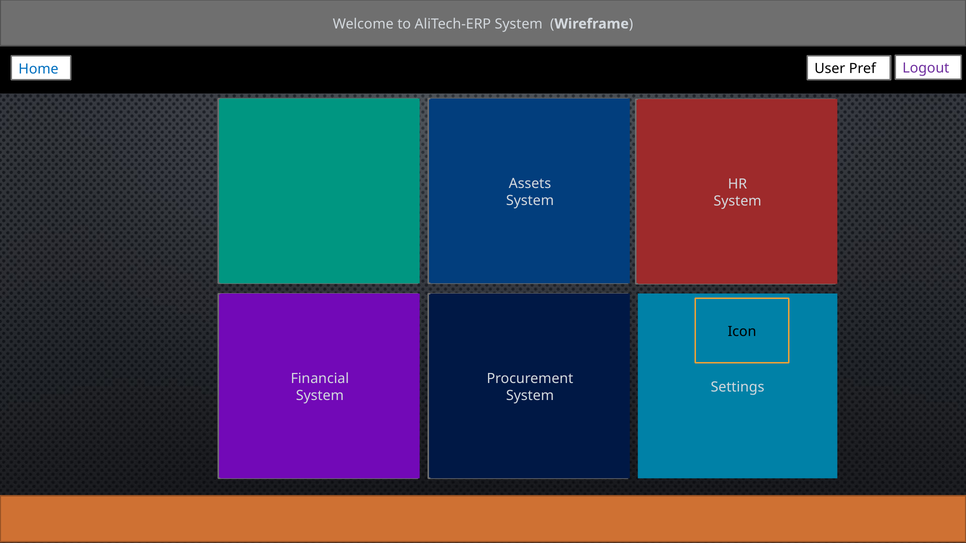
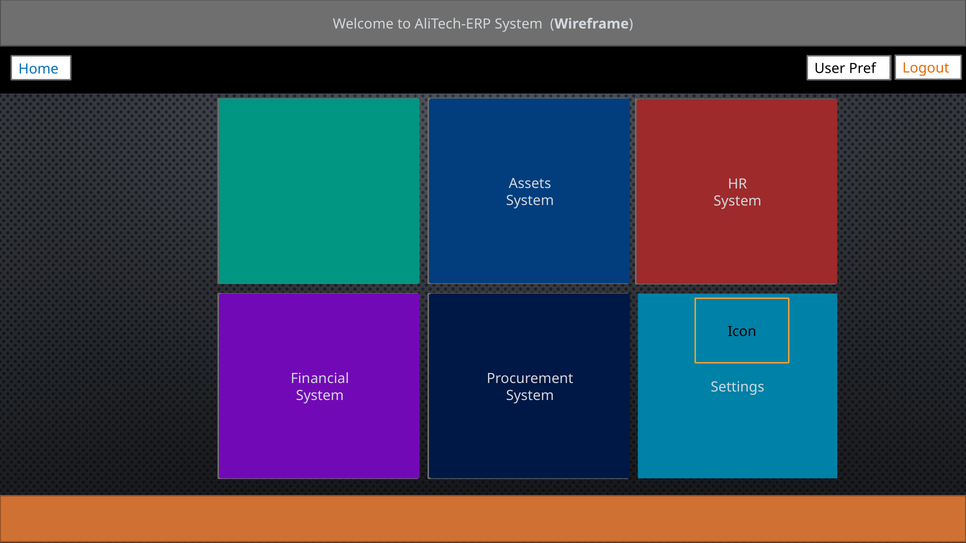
Logout colour: purple -> orange (926, 68)
